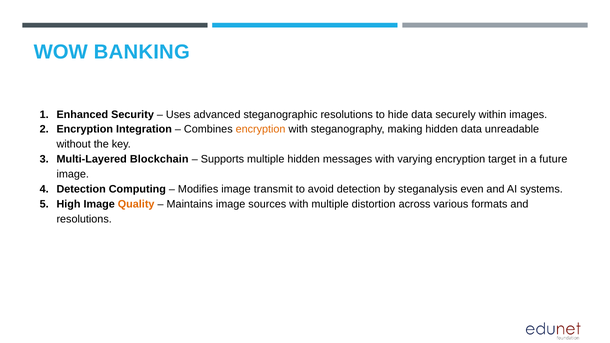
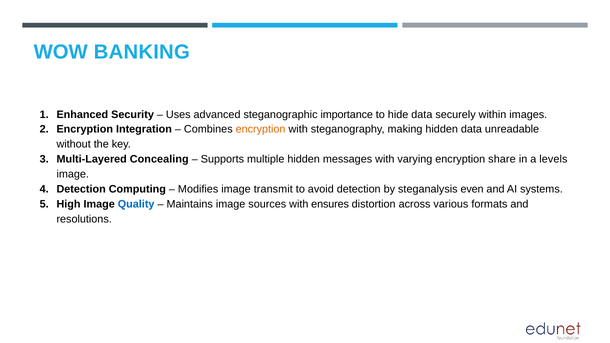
steganographic resolutions: resolutions -> importance (347, 115)
Blockchain: Blockchain -> Concealing (159, 159)
target: target -> share (502, 159)
future: future -> levels (553, 159)
Quality colour: orange -> blue (136, 204)
with multiple: multiple -> ensures (330, 204)
